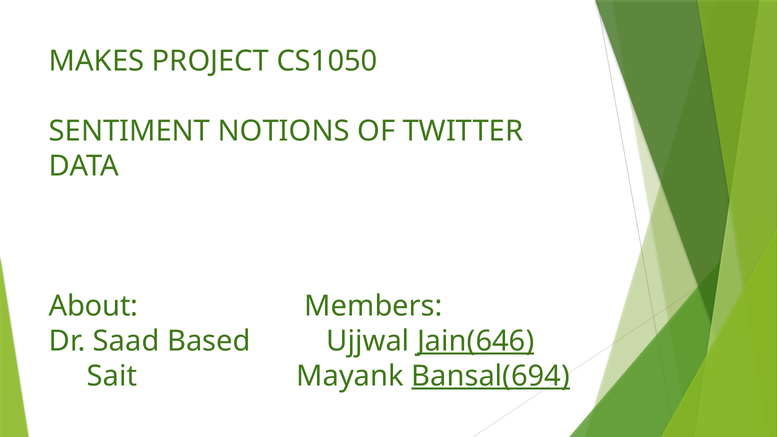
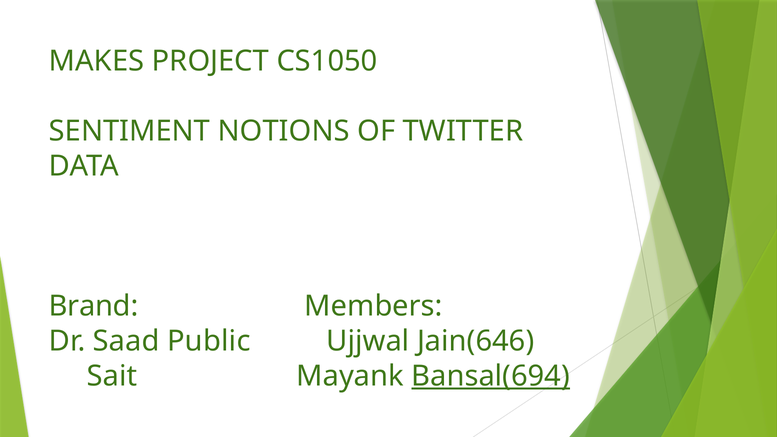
About: About -> Brand (94, 306)
Based: Based -> Public (209, 341)
Jain(646 underline: present -> none (476, 341)
